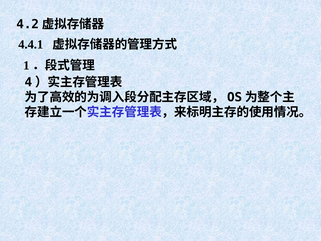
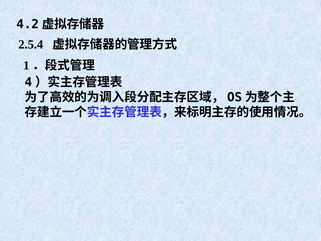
4.4.1: 4.4.1 -> 2.5.4 (31, 44)
